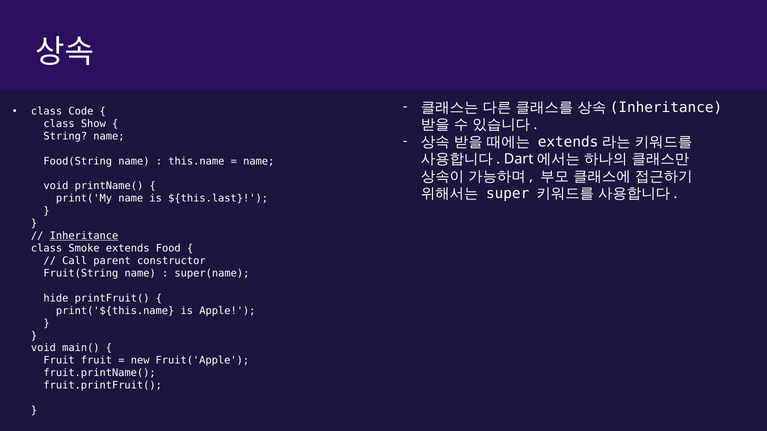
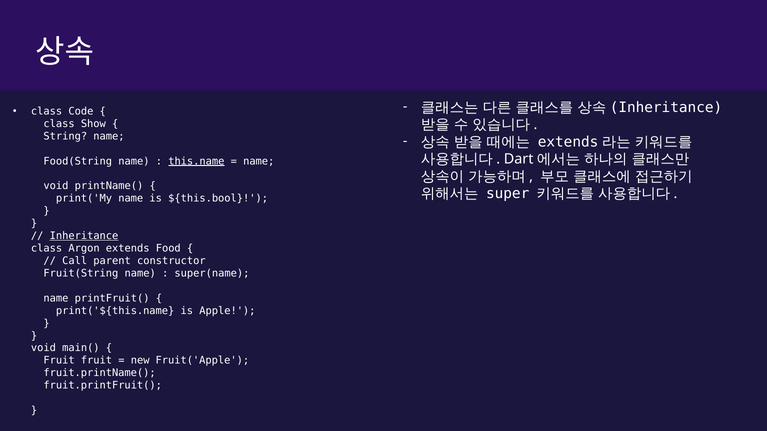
this.name underline: none -> present (196, 161)
${this.last: ${this.last -> ${this.bool (218, 199)
Smoke: Smoke -> Argon (84, 249)
hide: hide -> name (56, 299)
